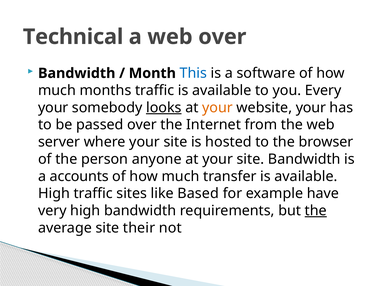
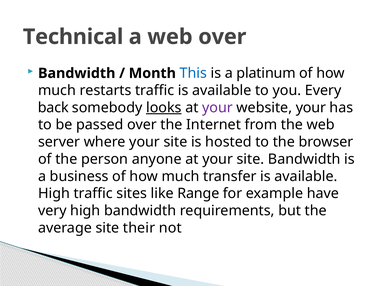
software: software -> platinum (266, 73)
months: months -> restarts (105, 90)
your: your -> back (53, 107)
your colour: orange -> purple (217, 107)
accounts: accounts -> business (79, 176)
Based: Based -> Range (198, 193)
the underline: present -> none (316, 210)
